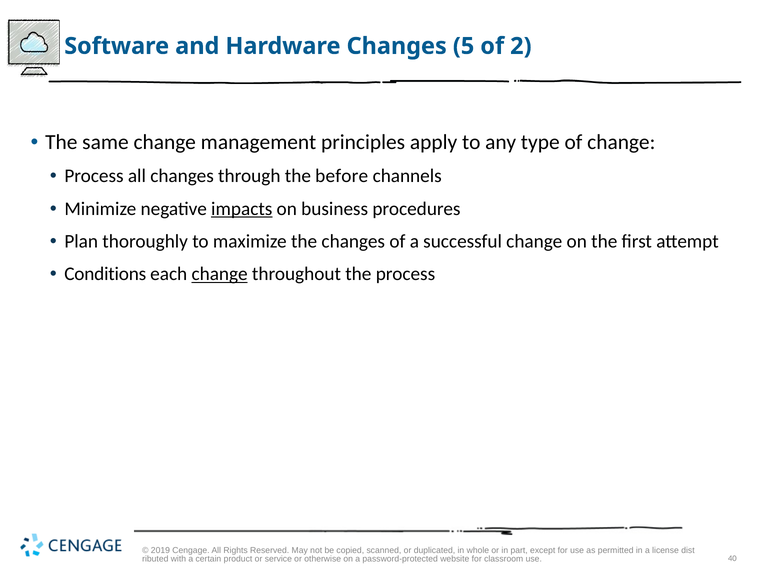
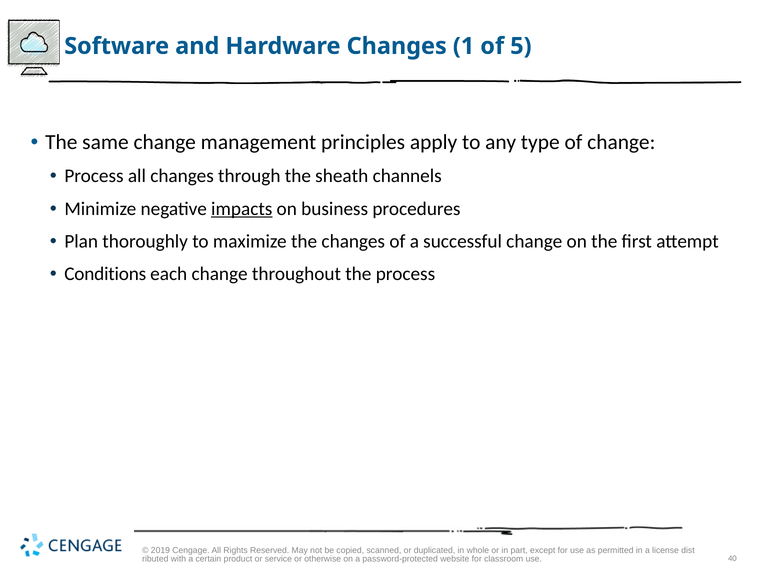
5: 5 -> 1 (464, 46)
2: 2 -> 5 (521, 46)
before: before -> sheath (342, 176)
change underline: present -> none (220, 274)
